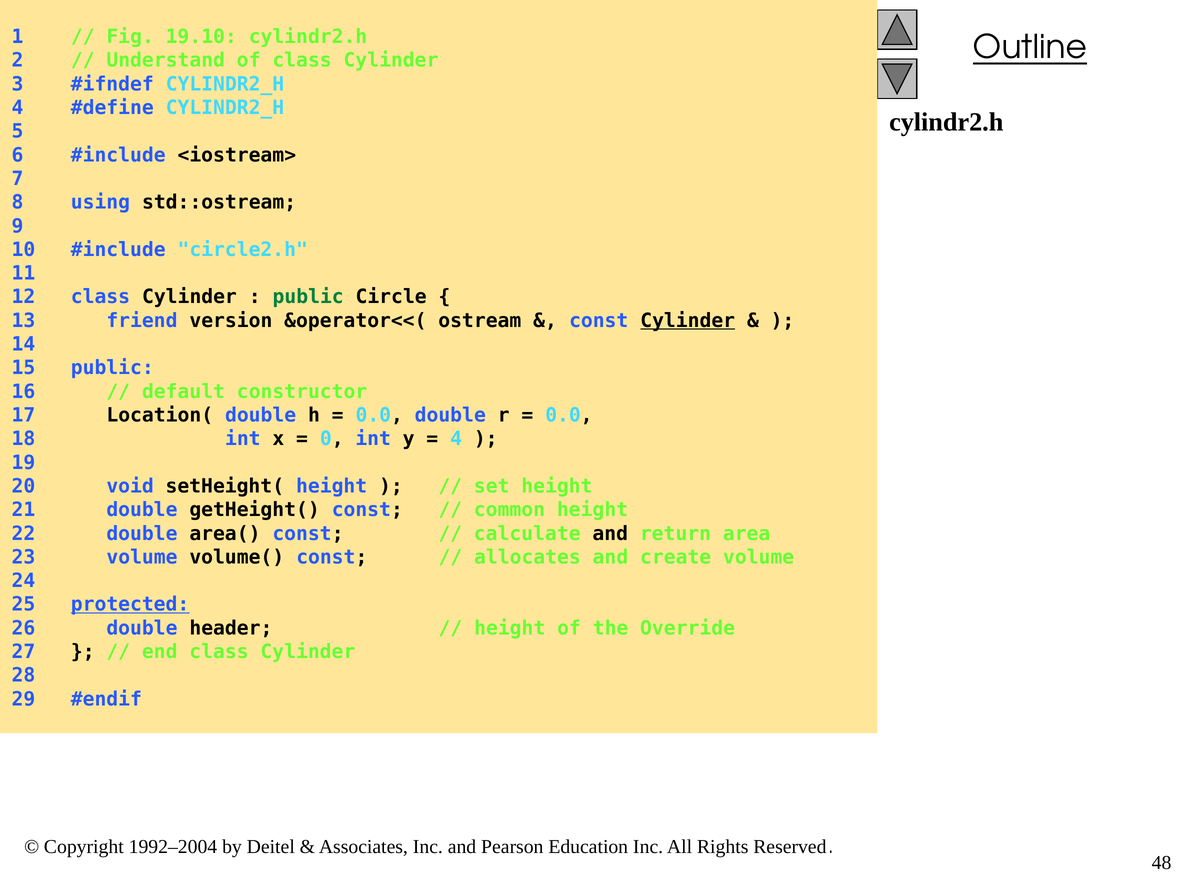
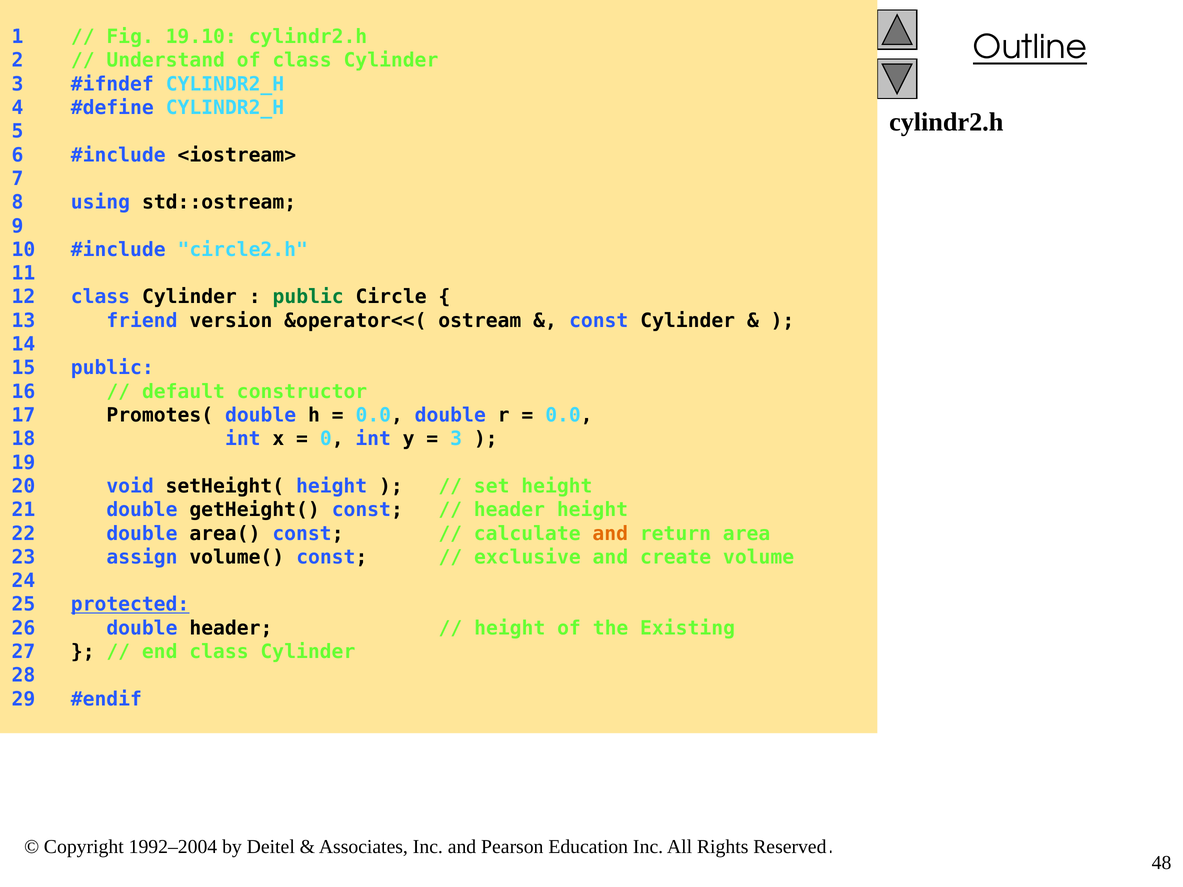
Cylinder underline: present -> none (688, 321)
Location(: Location( -> Promotes( (160, 415)
4: 4 -> 3 (456, 439)
common: common -> header (509, 510)
and colour: black -> orange (610, 534)
23 volume: volume -> assign (142, 557)
allocates: allocates -> exclusive (527, 557)
Override: Override -> Existing (688, 628)
